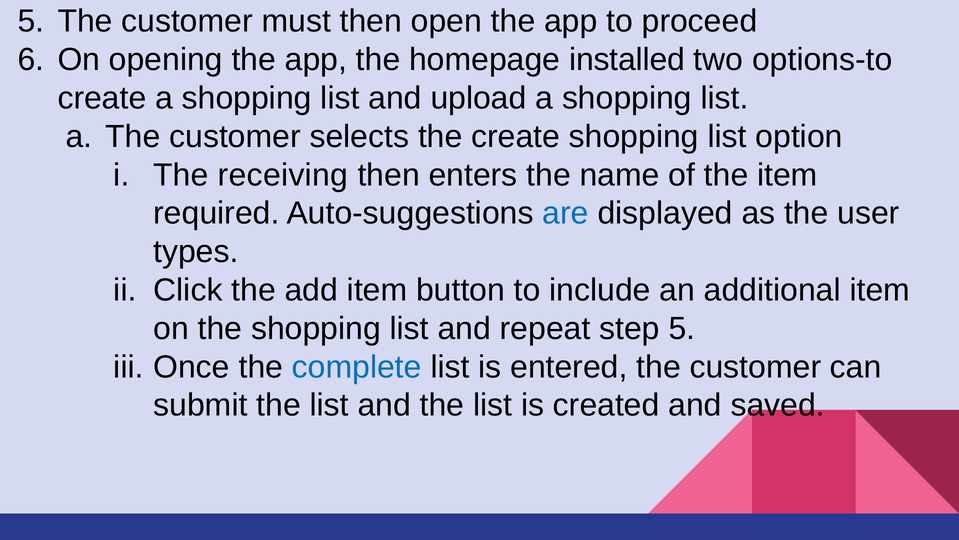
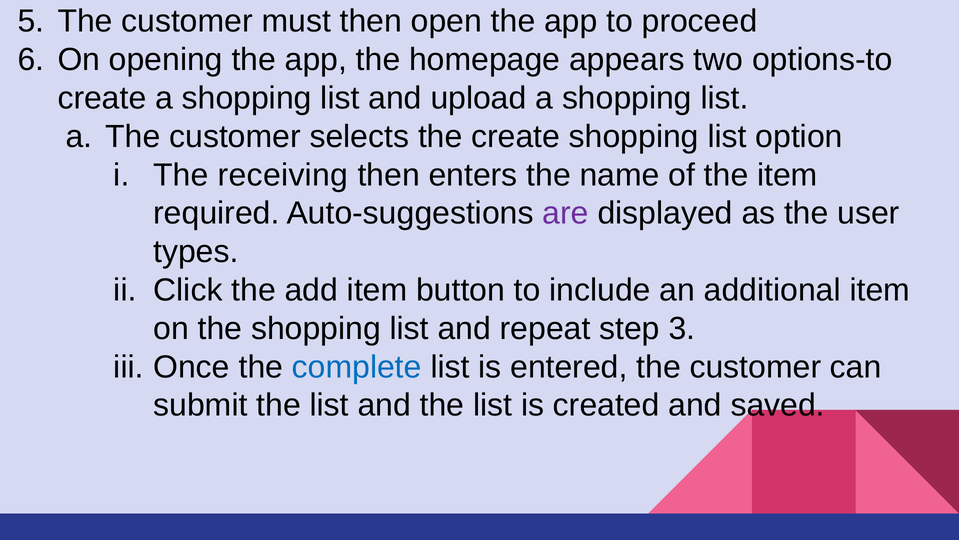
installed: installed -> appears (627, 60)
are colour: blue -> purple (566, 213)
step 5: 5 -> 3 (682, 328)
